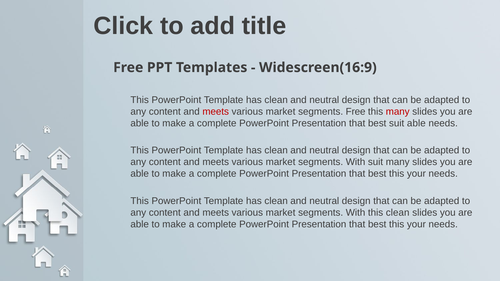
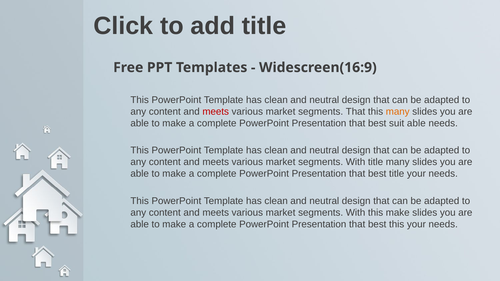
segments Free: Free -> That (356, 112)
many colour: red -> orange (398, 112)
With suit: suit -> title (376, 162)
this: this -> title (397, 174)
this clean: clean -> make (398, 213)
